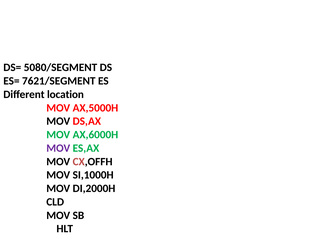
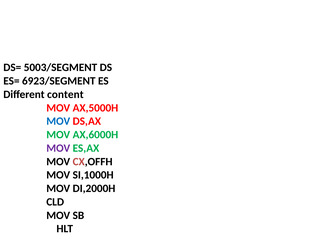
5080/SEGMENT: 5080/SEGMENT -> 5003/SEGMENT (60, 67)
7621/SEGMENT: 7621/SEGMENT -> 6923/SEGMENT (59, 81)
location: location -> content (65, 94)
MOV colour: black -> blue (58, 121)
